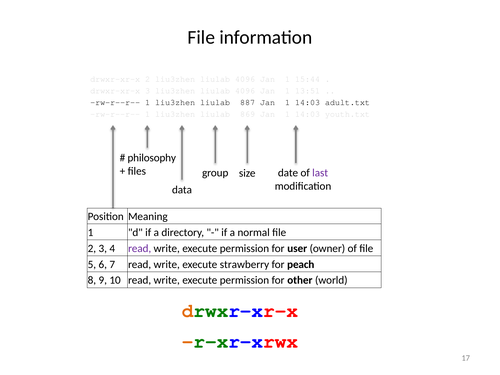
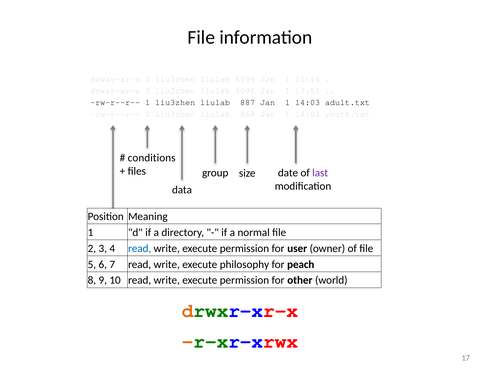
philosophy: philosophy -> conditions (152, 158)
read colour: purple -> blue (140, 248)
strawberry: strawberry -> philosophy (244, 264)
